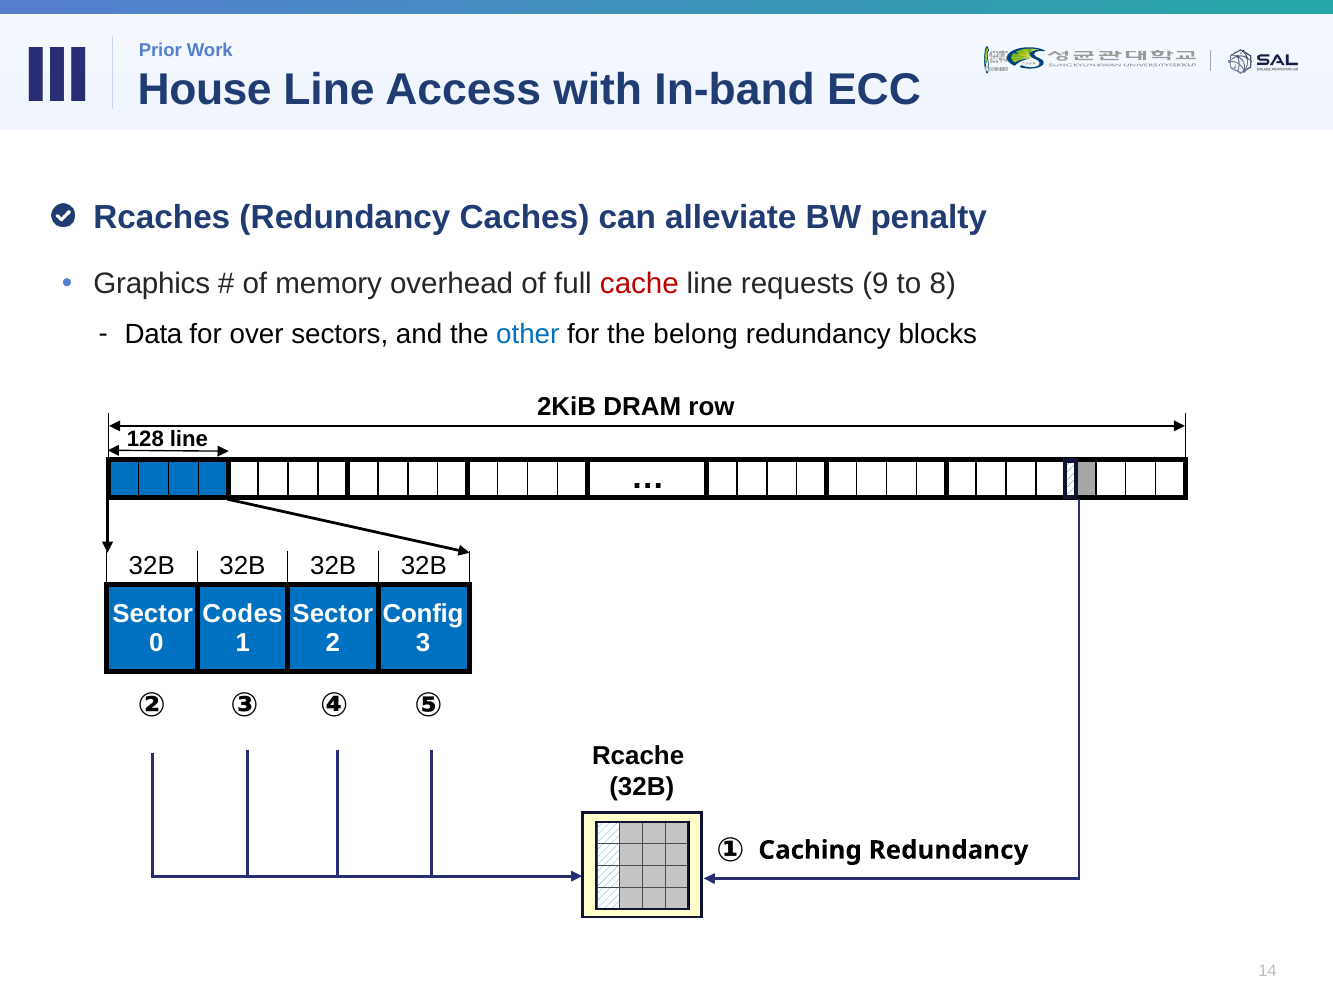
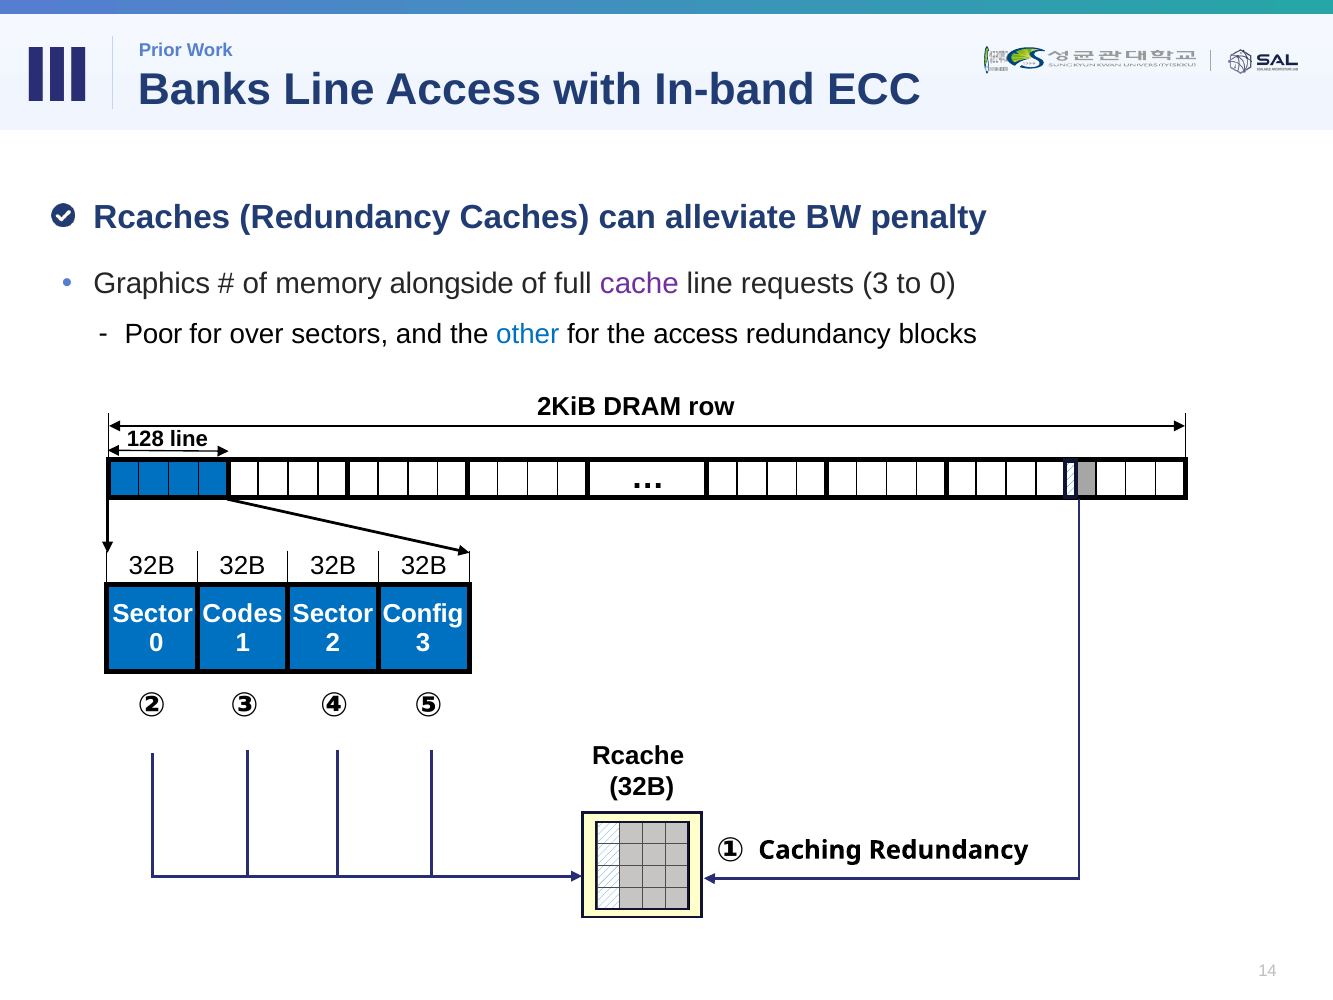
House: House -> Banks (204, 90)
overhead: overhead -> alongside (452, 284)
cache colour: red -> purple (639, 284)
requests 9: 9 -> 3 (875, 284)
to 8: 8 -> 0 (943, 284)
Data: Data -> Poor (154, 335)
the belong: belong -> access (696, 335)
